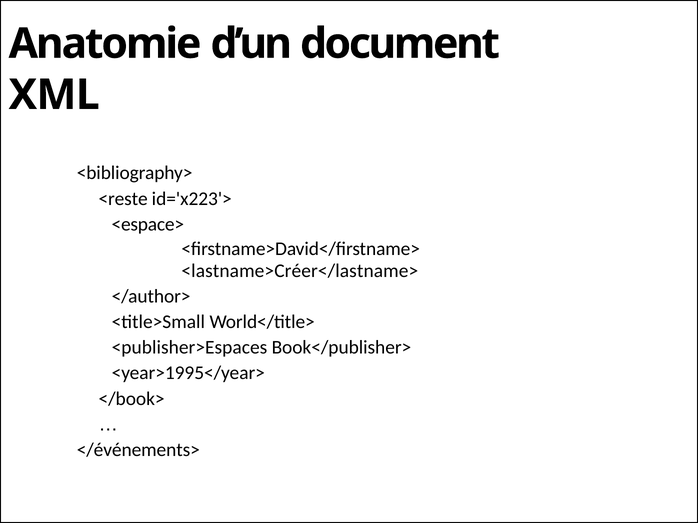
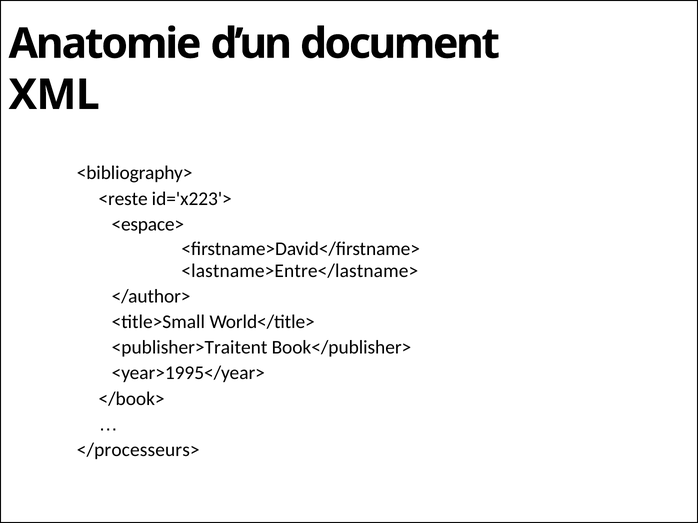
<lastname>Créer</lastname>: <lastname>Créer</lastname> -> <lastname>Entre</lastname> (300, 271)
<publisher>Espaces: <publisher>Espaces -> <publisher>Traitent (190, 348)
</événements>: </événements> -> </processeurs> (138, 450)
